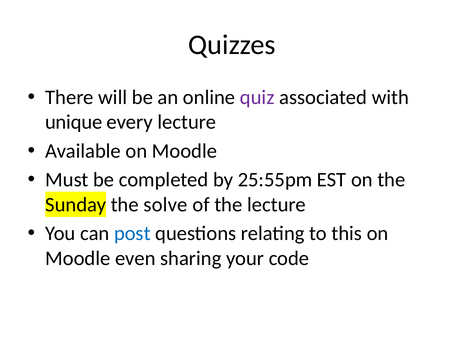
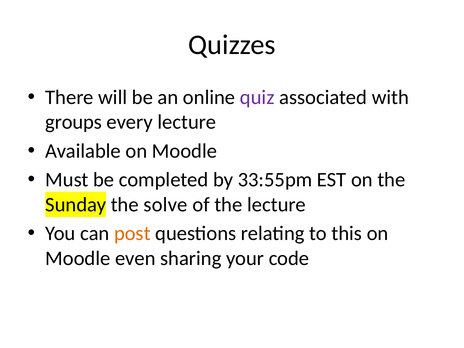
unique: unique -> groups (74, 122)
25:55pm: 25:55pm -> 33:55pm (275, 180)
post colour: blue -> orange (132, 233)
